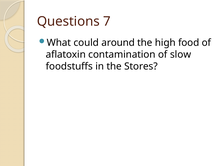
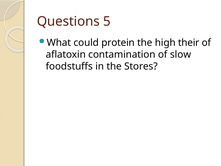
7: 7 -> 5 (107, 21)
around: around -> protein (118, 43)
food: food -> their (189, 43)
